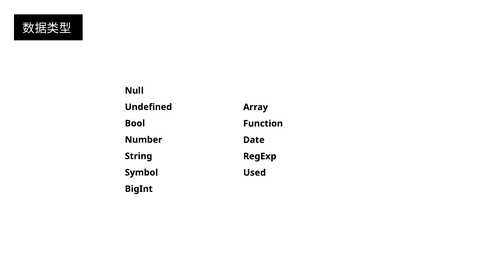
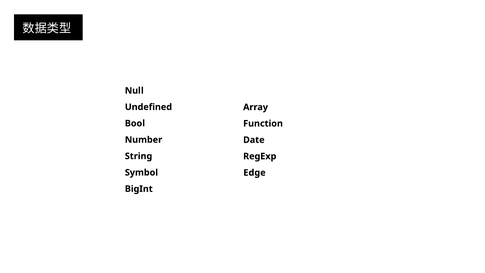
Used: Used -> Edge (254, 173)
